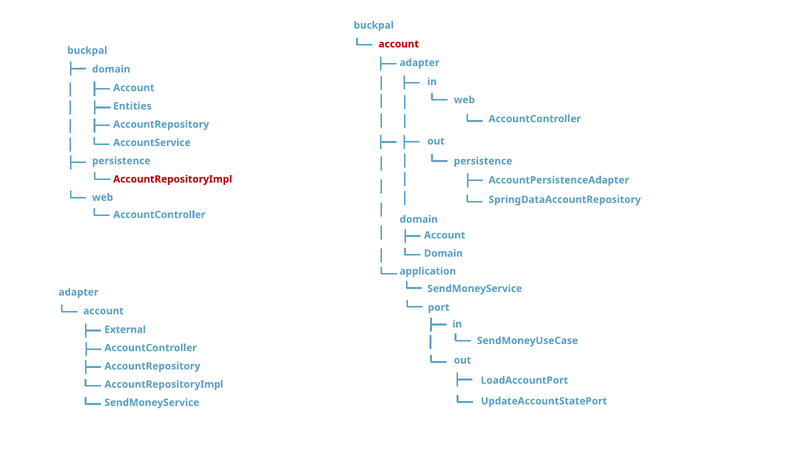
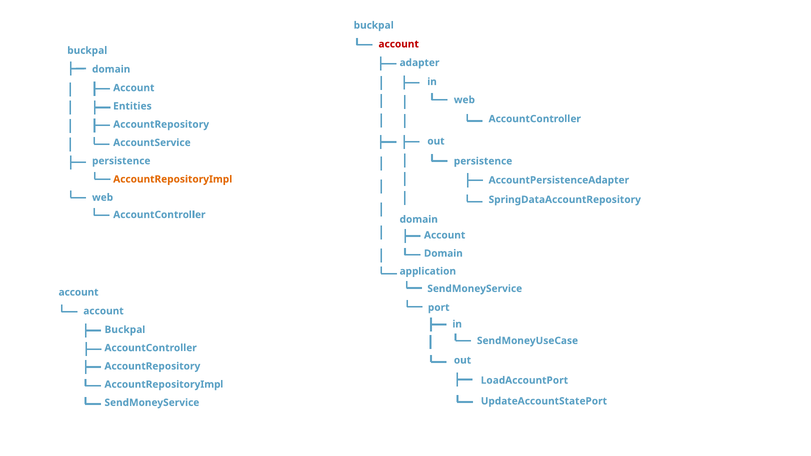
AccountRepositoryImpl colour: red -> orange (173, 179)
adapter: adapter -> account (79, 292)
External: External -> Buckpal (125, 330)
